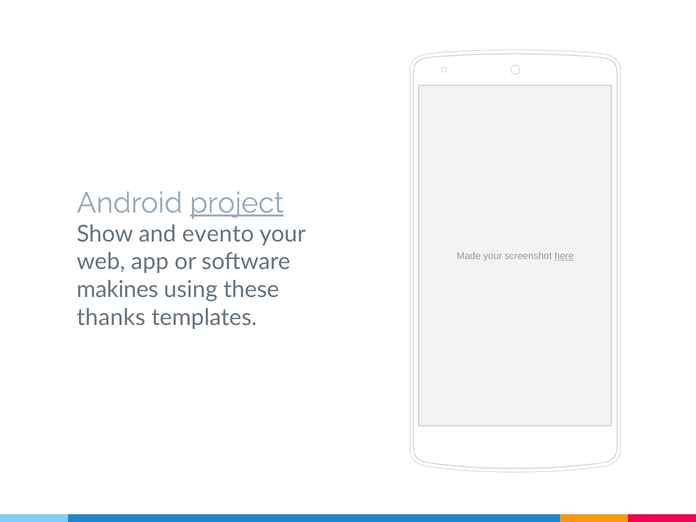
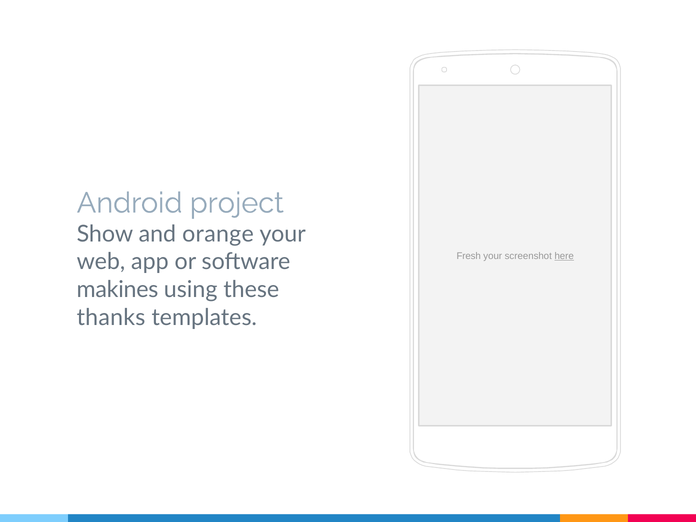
project underline: present -> none (237, 203)
evento: evento -> orange (218, 234)
Made: Made -> Fresh (469, 256)
